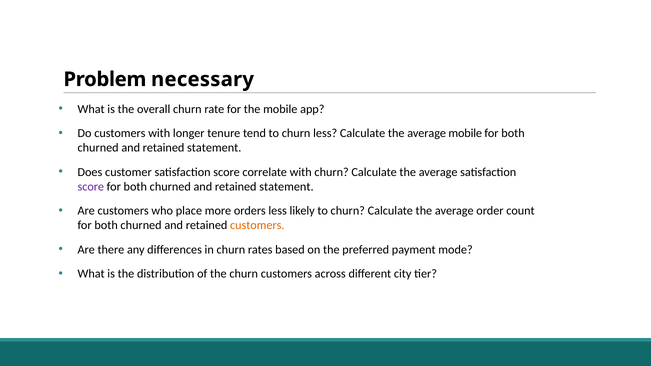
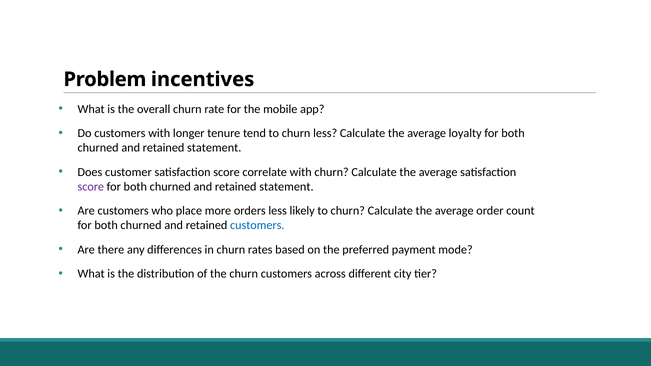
necessary: necessary -> incentives (203, 79)
average mobile: mobile -> loyalty (465, 133)
customers colour: orange -> blue (257, 226)
